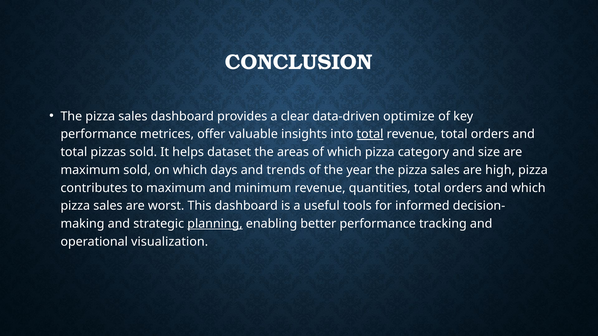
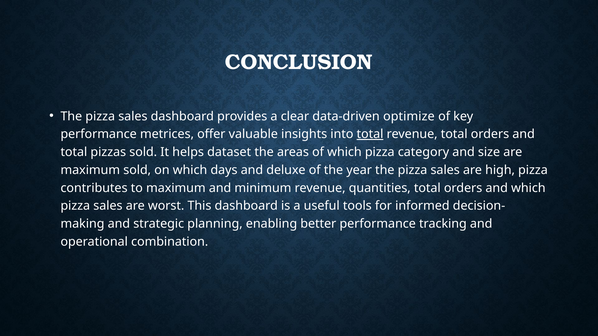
trends: trends -> deluxe (286, 170)
planning underline: present -> none (215, 224)
visualization: visualization -> combination (170, 242)
